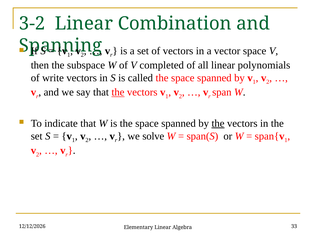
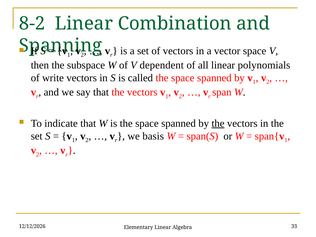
3-2: 3-2 -> 8-2 (32, 24)
completed: completed -> dependent (162, 65)
the underline: present -> none (118, 92)
solve: solve -> basis (153, 136)
